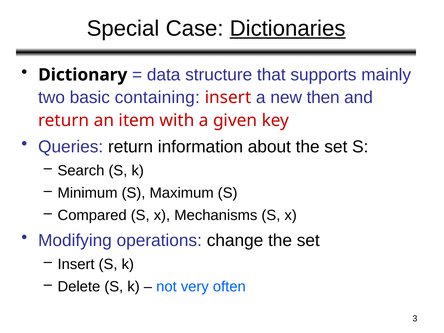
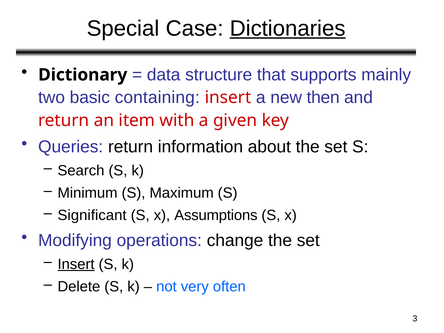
Compared: Compared -> Significant (92, 215)
Mechanisms: Mechanisms -> Assumptions (216, 215)
Insert underline: none -> present (76, 264)
